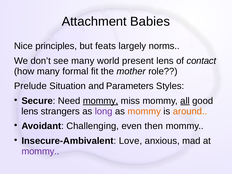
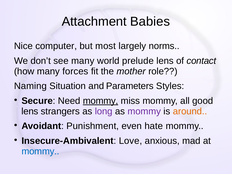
principles: principles -> computer (56, 46)
feats: feats -> most (106, 46)
present: present -> prelude (138, 61)
formal: formal -> forces (75, 71)
Prelude: Prelude -> Naming (30, 86)
all underline: present -> none (185, 101)
mommy colour: orange -> purple (144, 111)
Challenging: Challenging -> Punishment (93, 126)
then: then -> hate (154, 126)
mommy colour: purple -> blue (40, 151)
